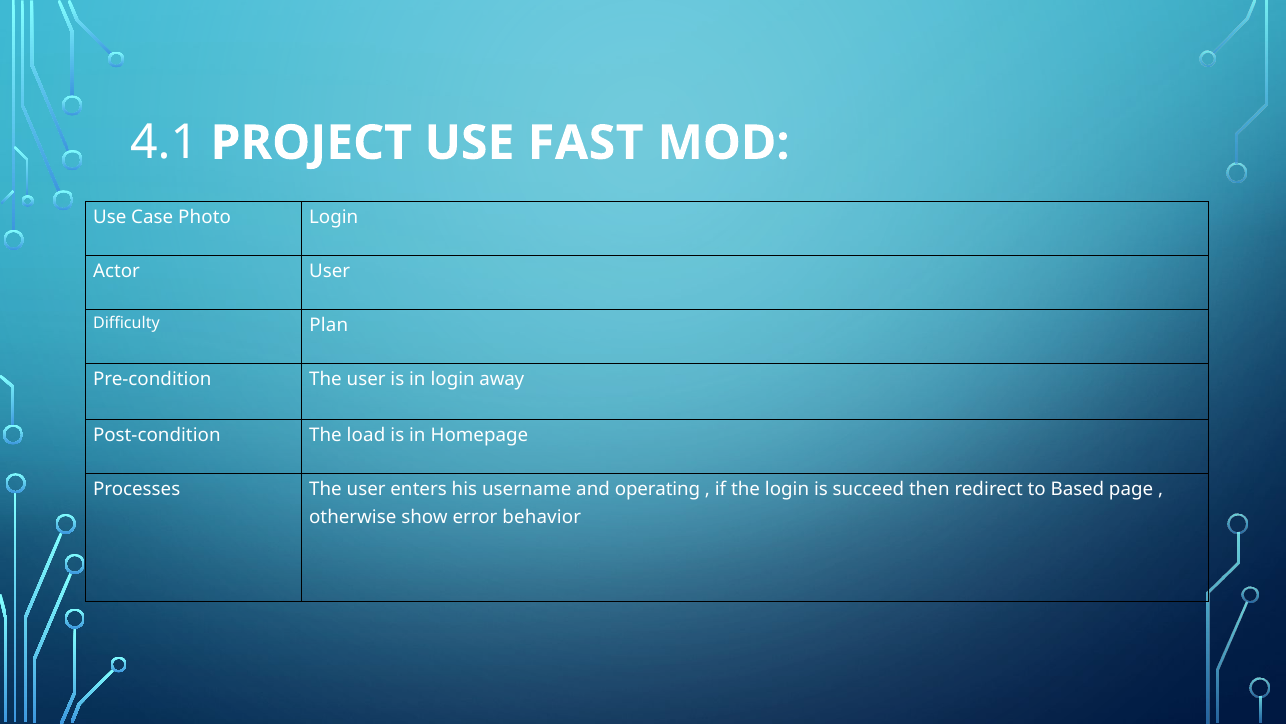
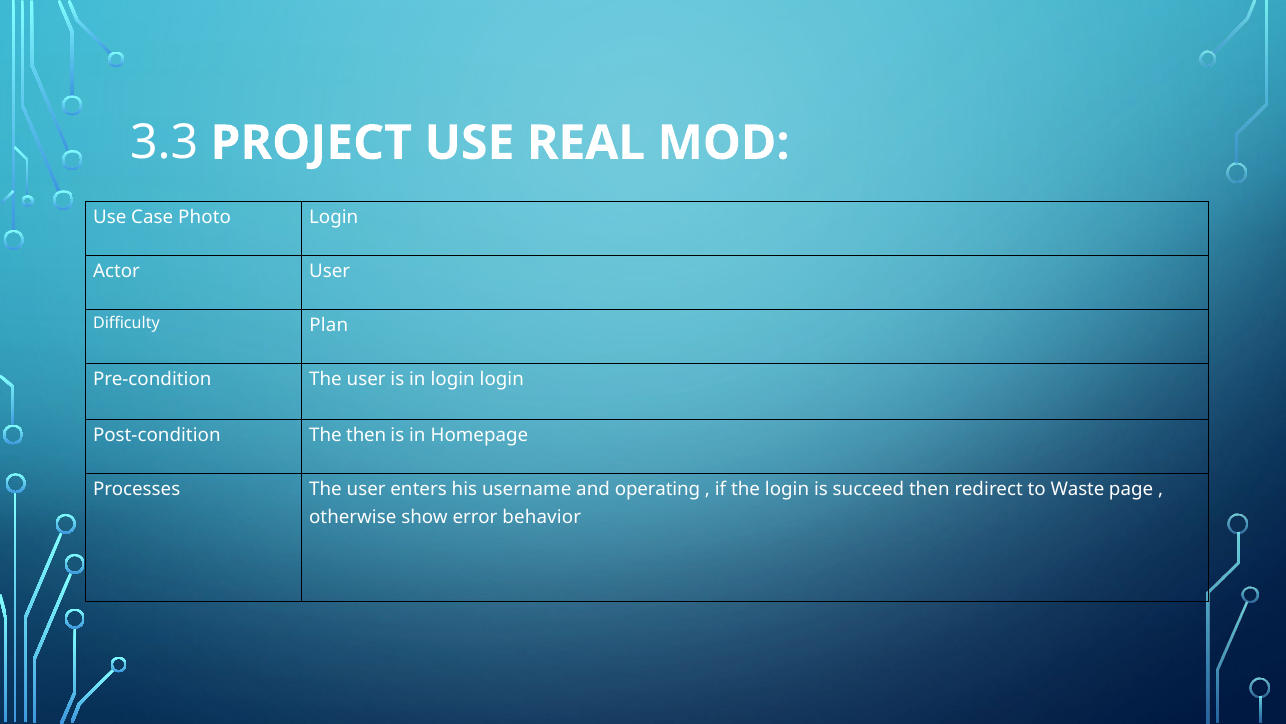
4.1: 4.1 -> 3.3 (164, 143)
FAST: FAST -> REAL (586, 143)
login away: away -> login (502, 379)
The load: load -> then (366, 435)
Based: Based -> Waste (1078, 489)
